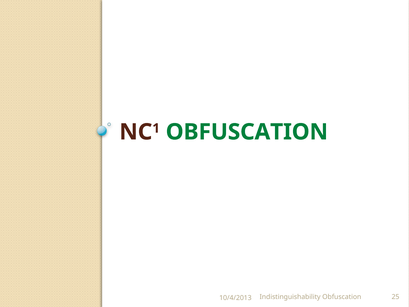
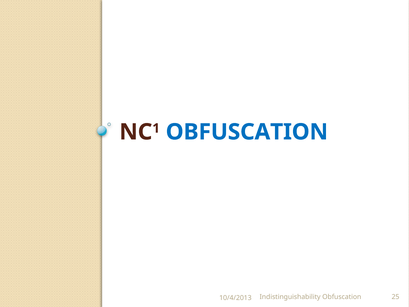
OBFUSCATION colour: green -> blue (247, 132)
